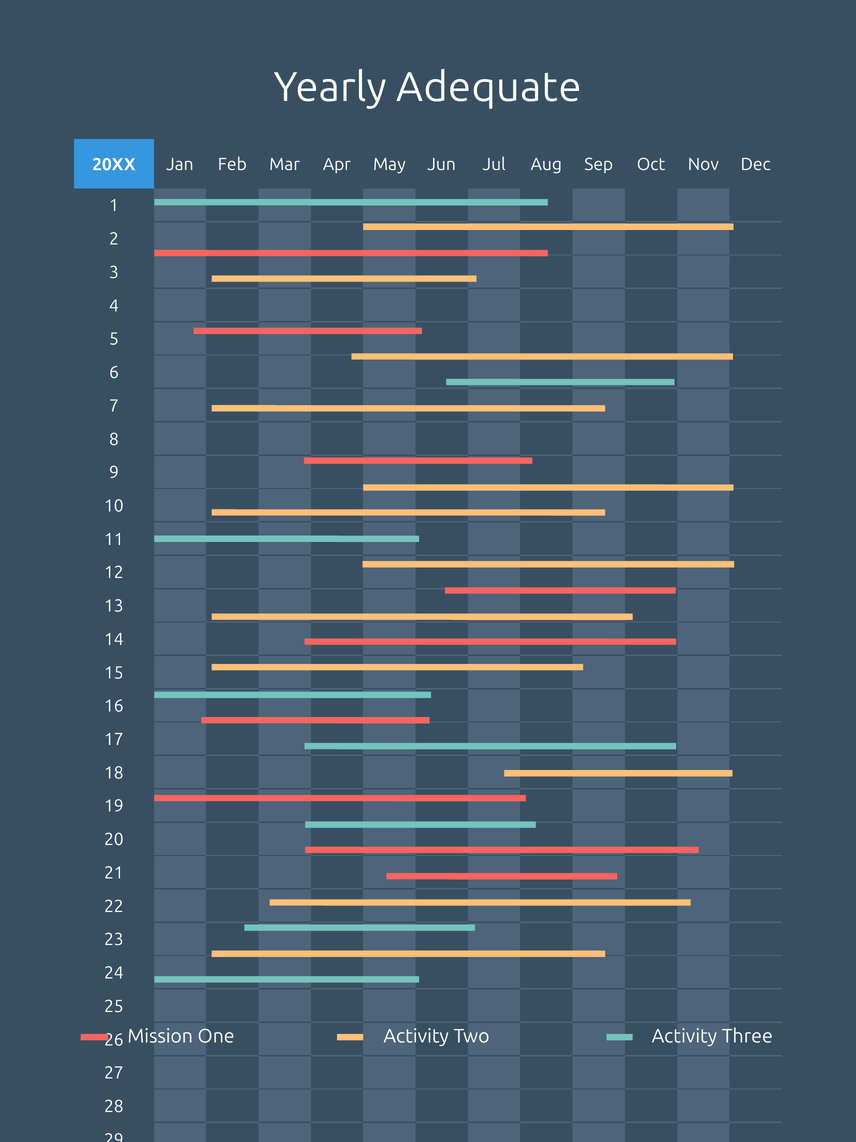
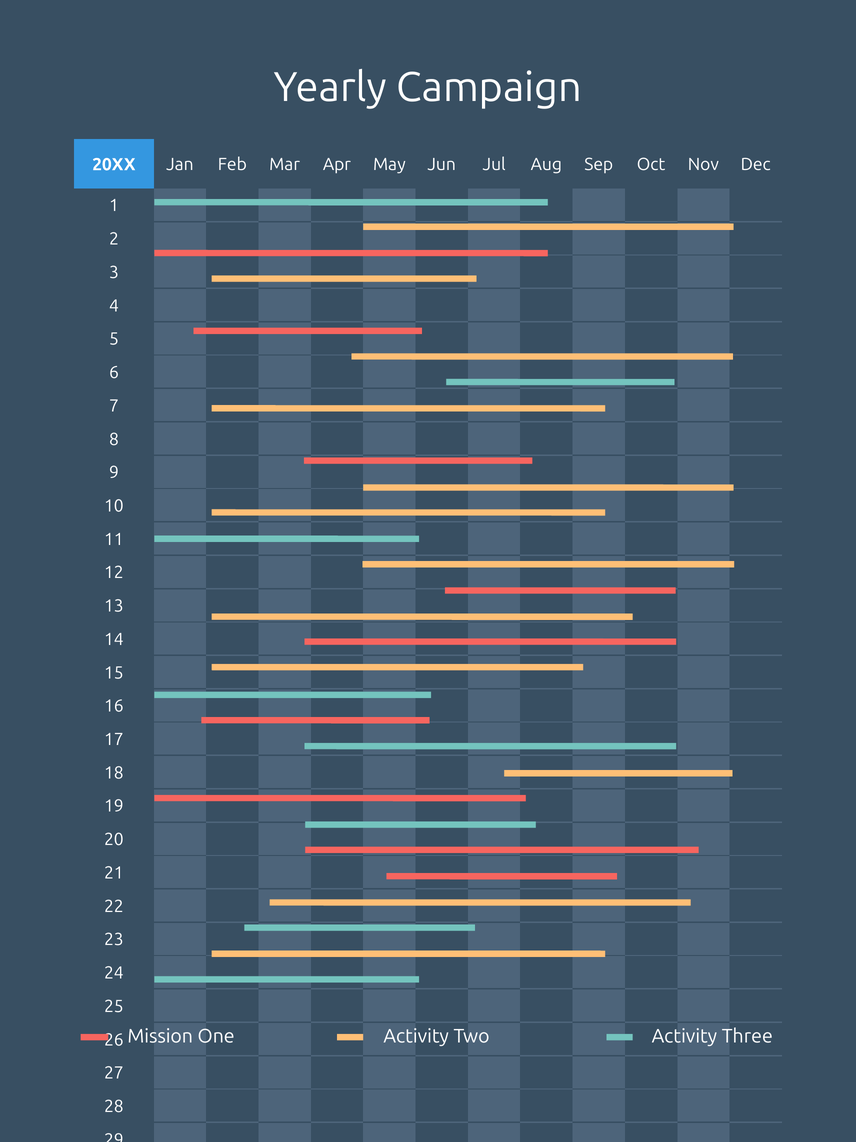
Adequate: Adequate -> Campaign (489, 88)
